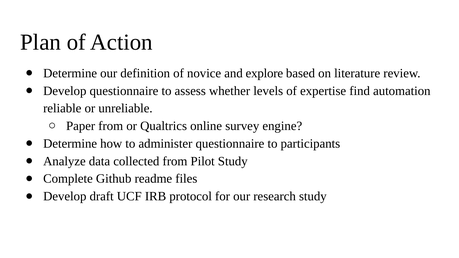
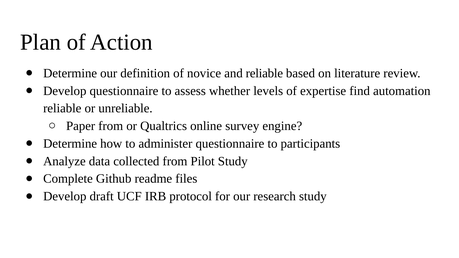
and explore: explore -> reliable (264, 73)
